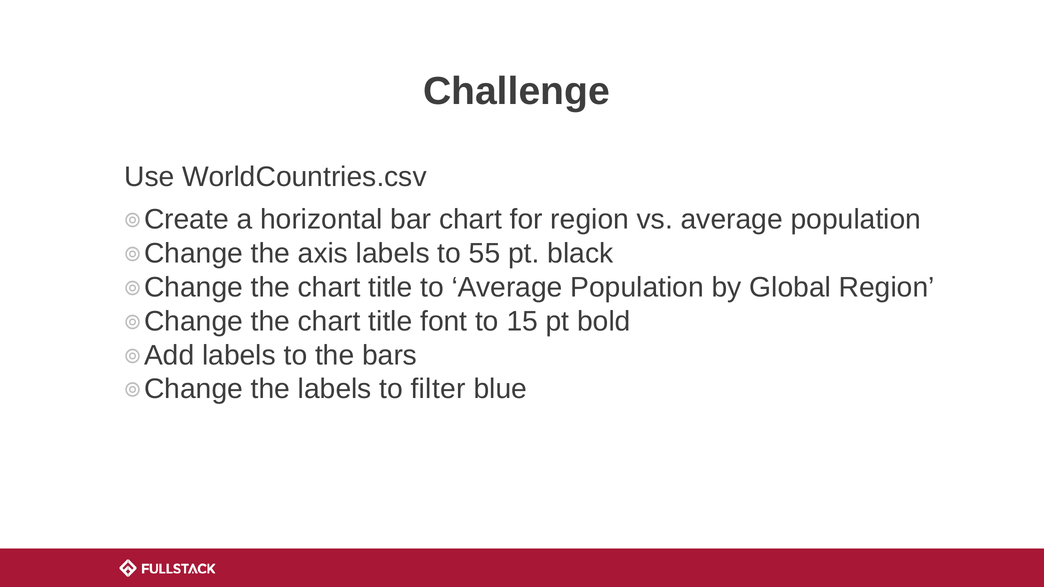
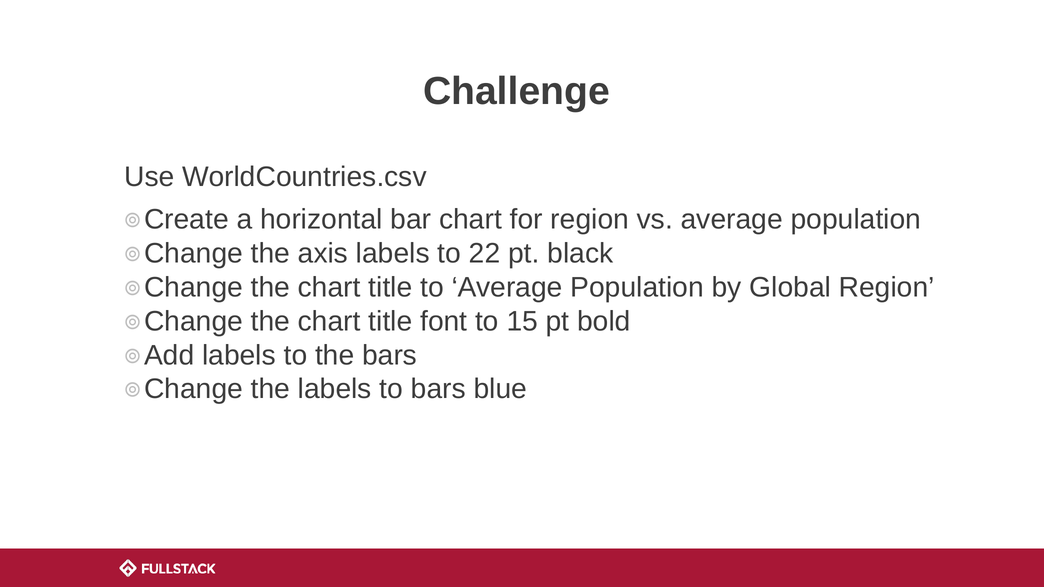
55: 55 -> 22 (485, 254)
to filter: filter -> bars (438, 389)
